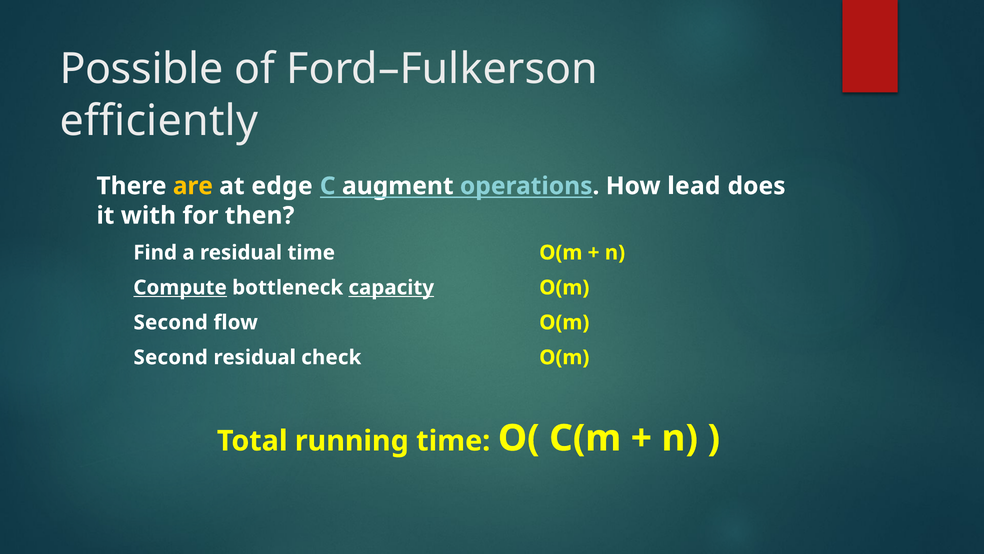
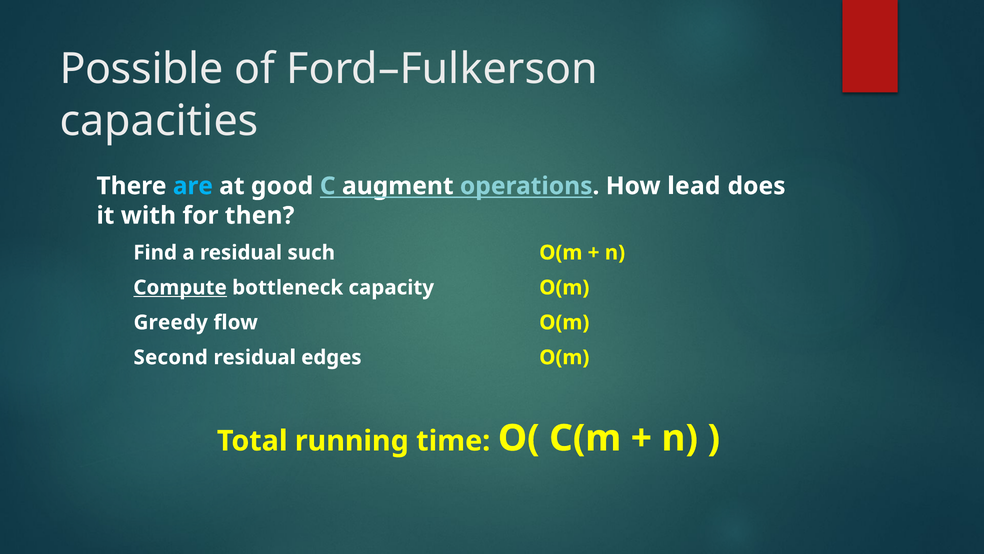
efficiently: efficiently -> capacities (159, 121)
are colour: yellow -> light blue (193, 186)
edge: edge -> good (282, 186)
residual time: time -> such (311, 252)
capacity underline: present -> none (391, 287)
Second: Second -> Greedy (171, 322)
check: check -> edges (331, 357)
